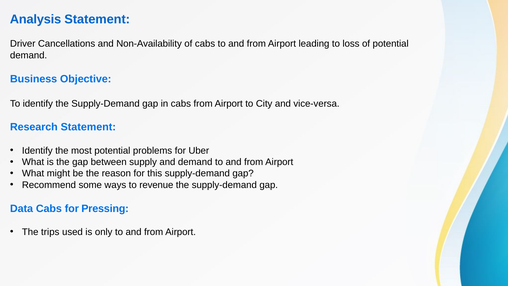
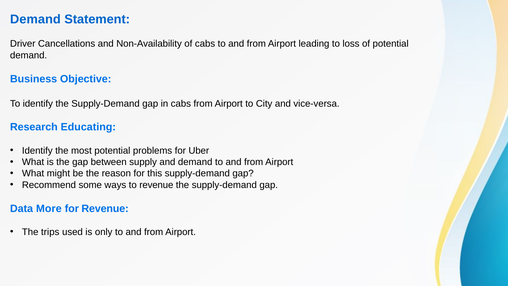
Analysis: Analysis -> Demand (35, 19)
Research Statement: Statement -> Educating (88, 127)
Data Cabs: Cabs -> More (49, 208)
for Pressing: Pressing -> Revenue (105, 208)
